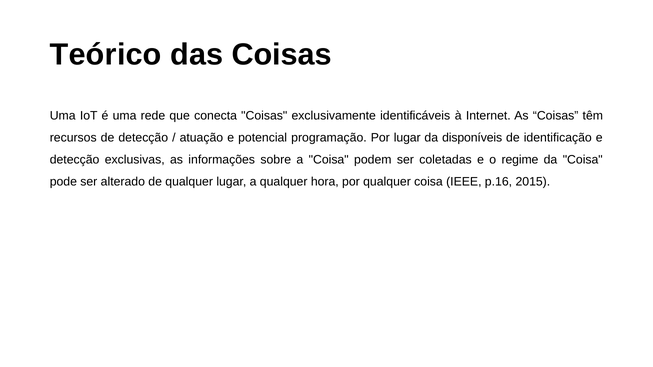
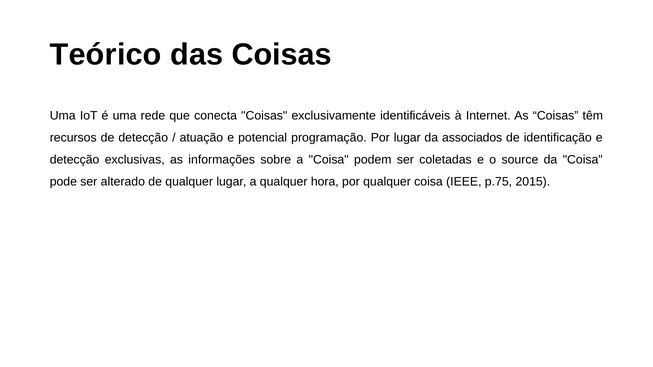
disponíveis: disponíveis -> associados (472, 138)
regime: regime -> source (520, 160)
p.16: p.16 -> p.75 (498, 182)
